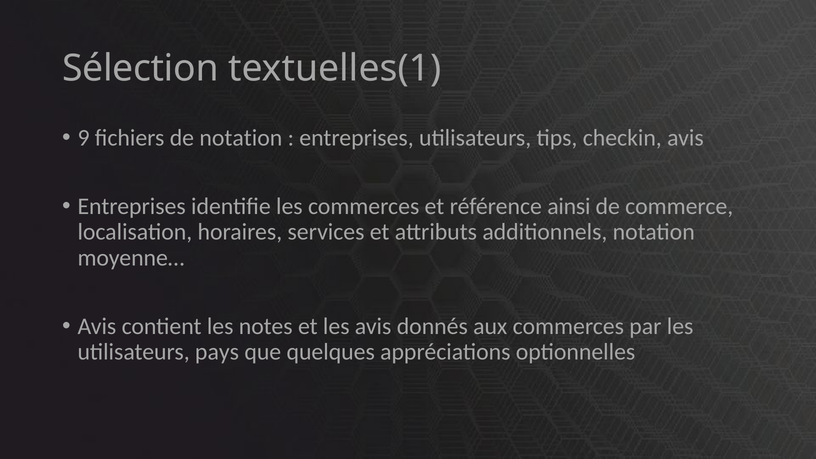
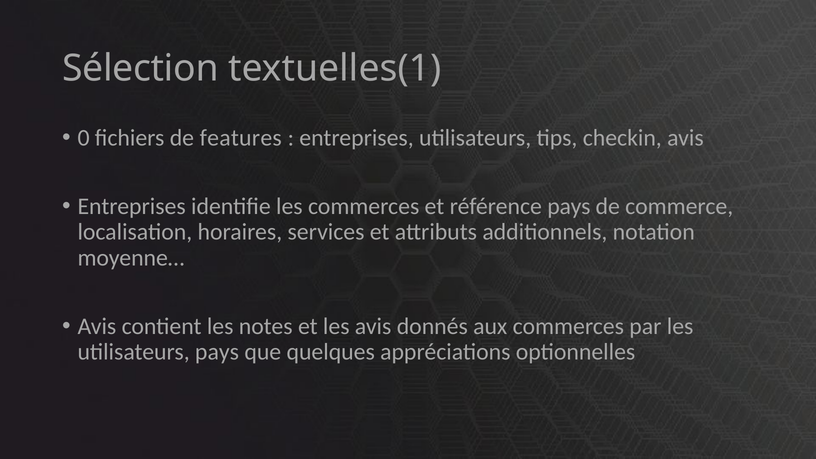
9: 9 -> 0 (84, 138)
de notation: notation -> features (241, 138)
référence ainsi: ainsi -> pays (569, 206)
